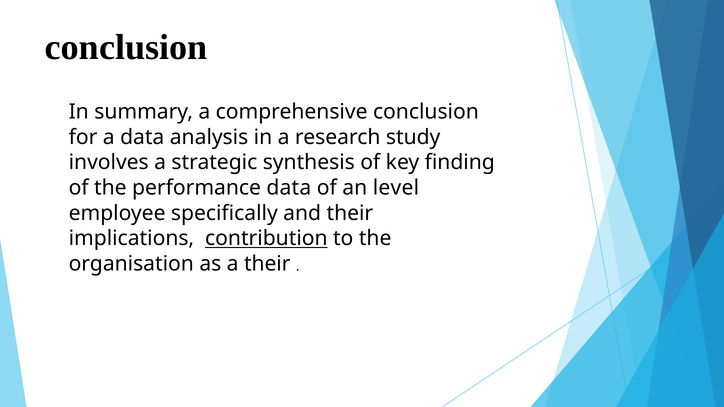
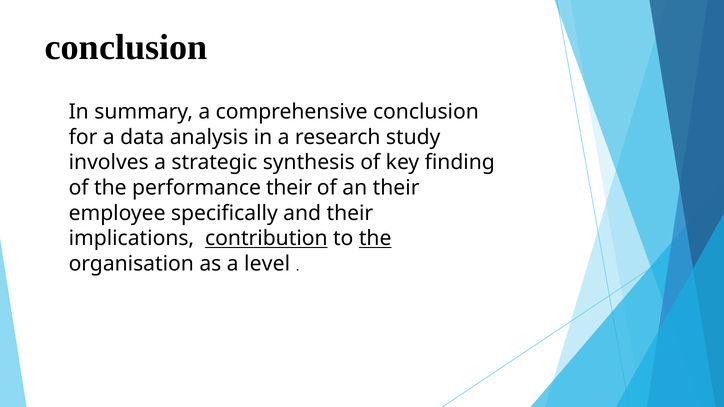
performance data: data -> their (289, 188)
an level: level -> their (396, 188)
the underline: none -> present (375, 239)
a their: their -> level (267, 264)
